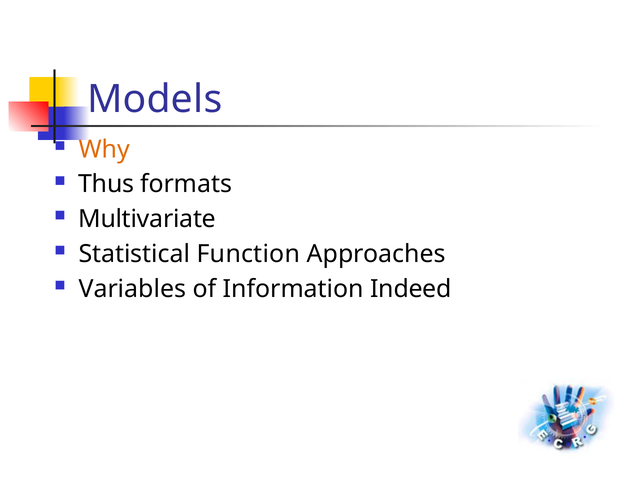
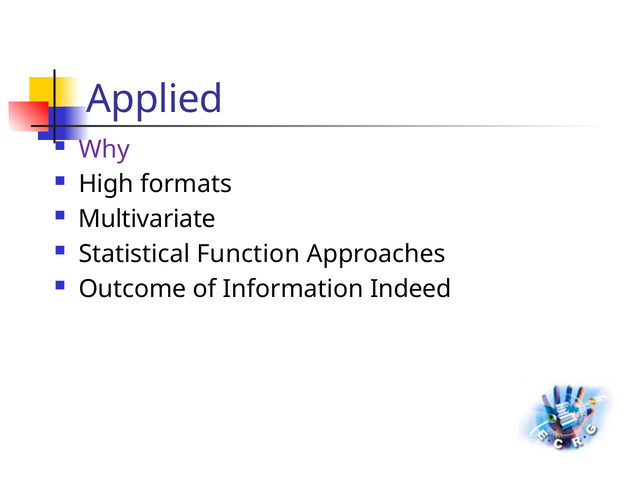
Models: Models -> Applied (155, 99)
Why colour: orange -> purple (104, 149)
Thus: Thus -> High (106, 184)
Variables: Variables -> Outcome (132, 289)
